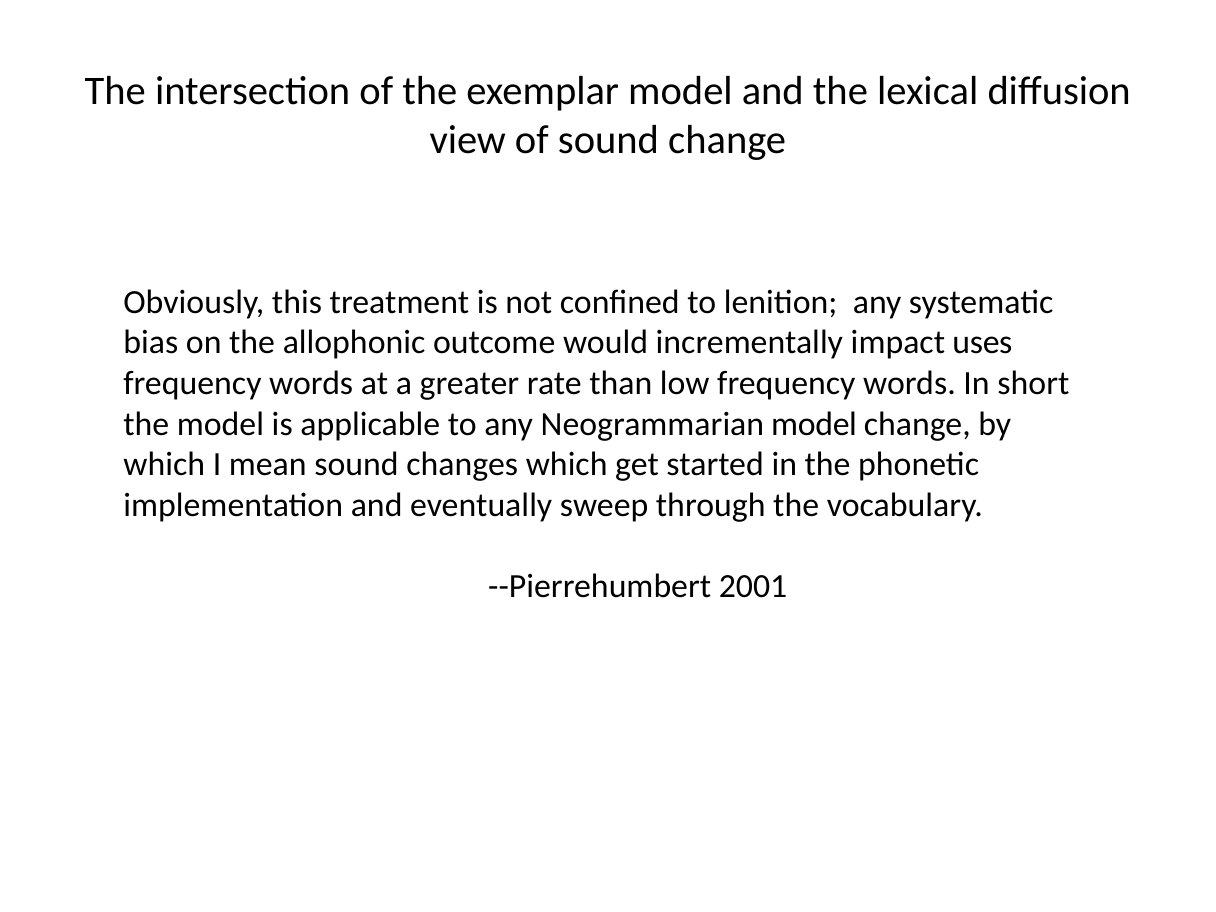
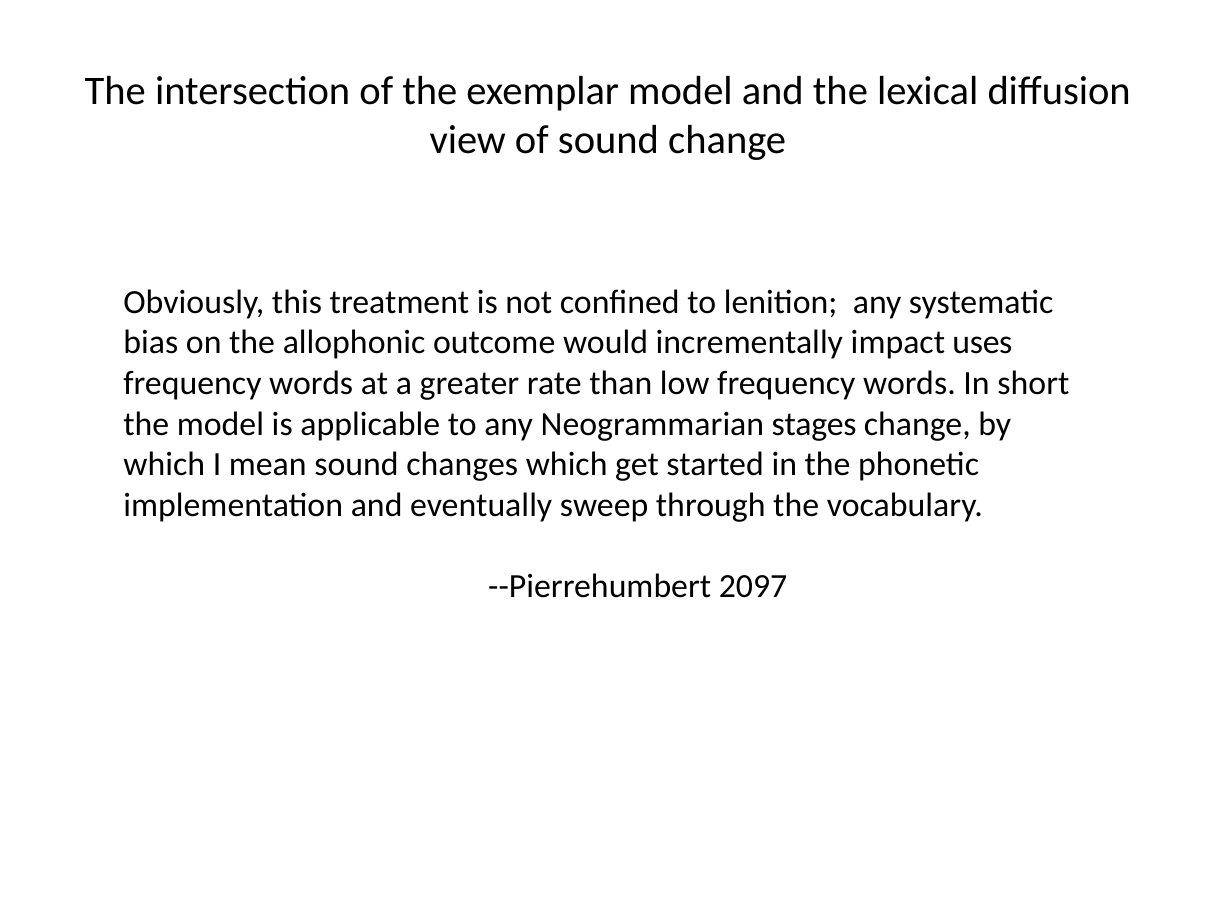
Neogrammarian model: model -> stages (814, 424)
2001: 2001 -> 2097 (753, 586)
